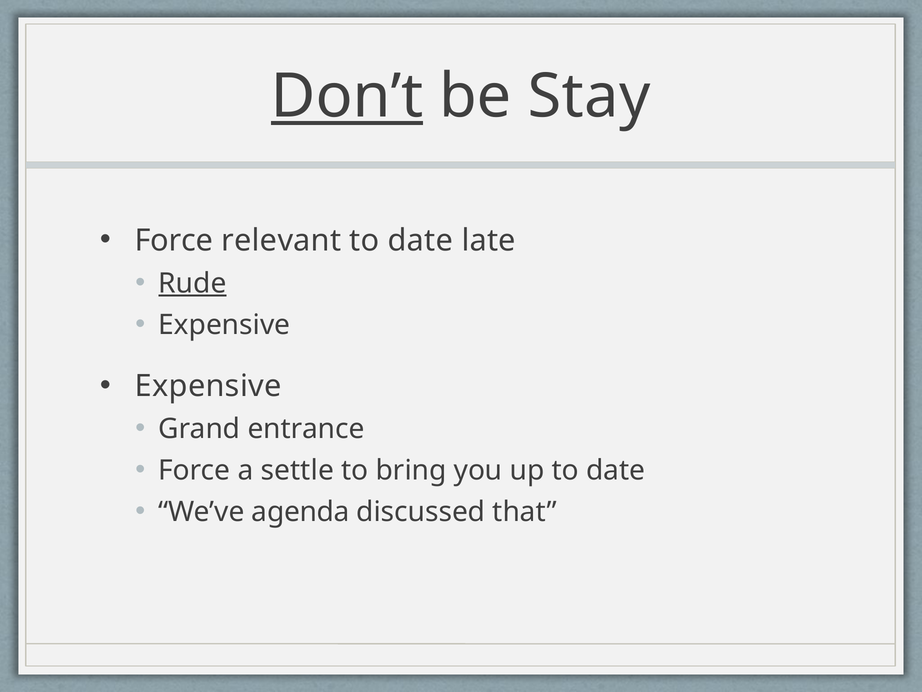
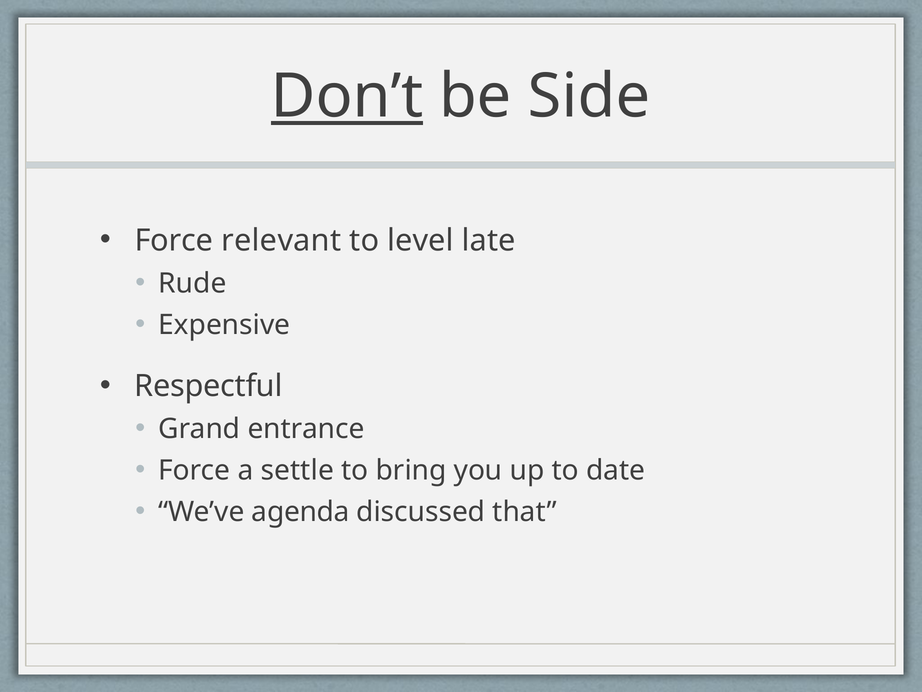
Stay: Stay -> Side (589, 96)
date: date -> level (421, 240)
Rude underline: present -> none (192, 283)
Expensive: Expensive -> Respectful (209, 386)
